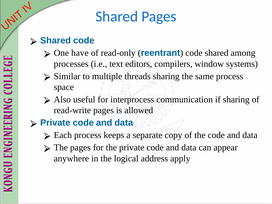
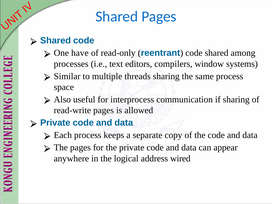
apply: apply -> wired (180, 158)
